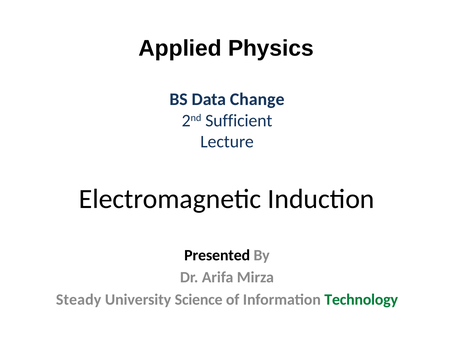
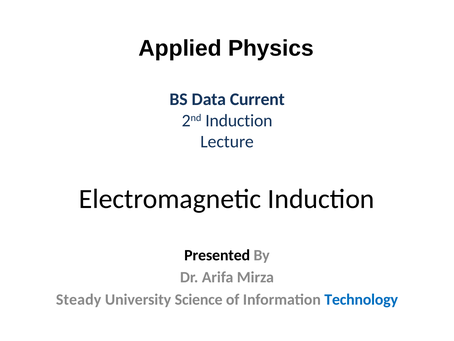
Change: Change -> Current (257, 99)
2nd Sufficient: Sufficient -> Induction (239, 120)
Technology colour: green -> blue (361, 299)
